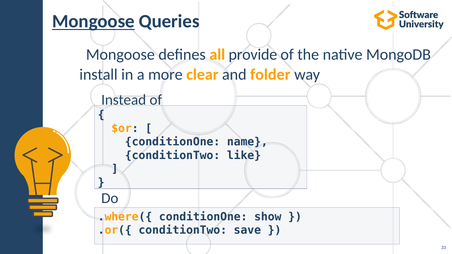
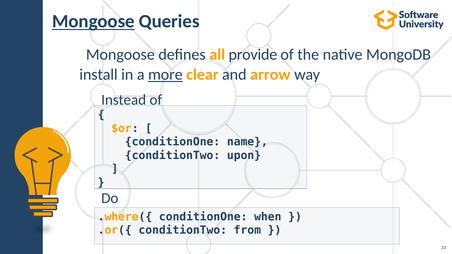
more underline: none -> present (165, 75)
folder: folder -> arrow (270, 75)
like: like -> upon (244, 156)
show: show -> when (268, 217)
save: save -> from (247, 230)
